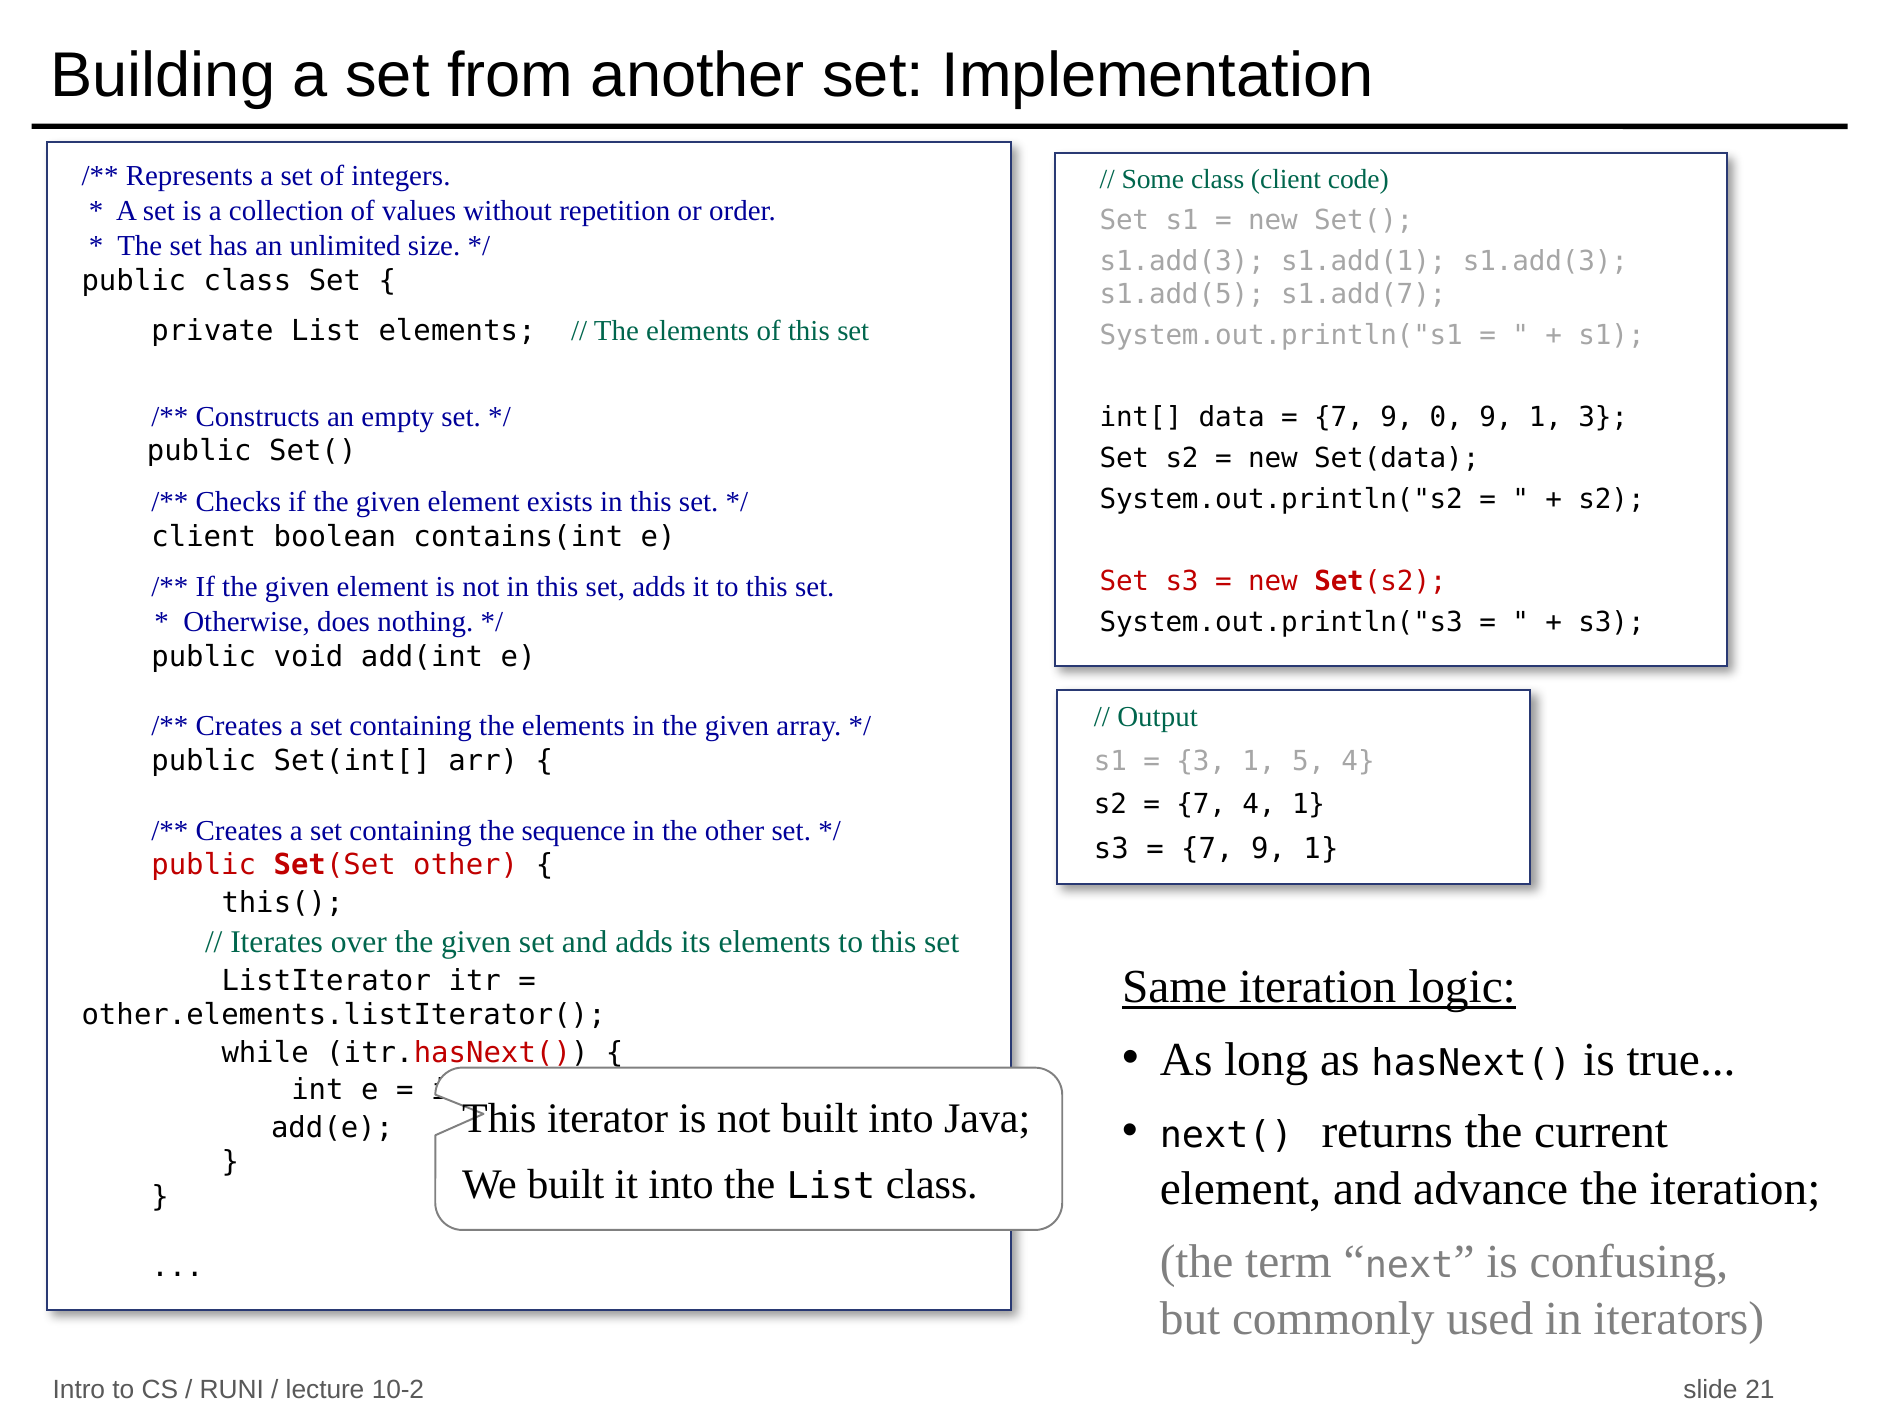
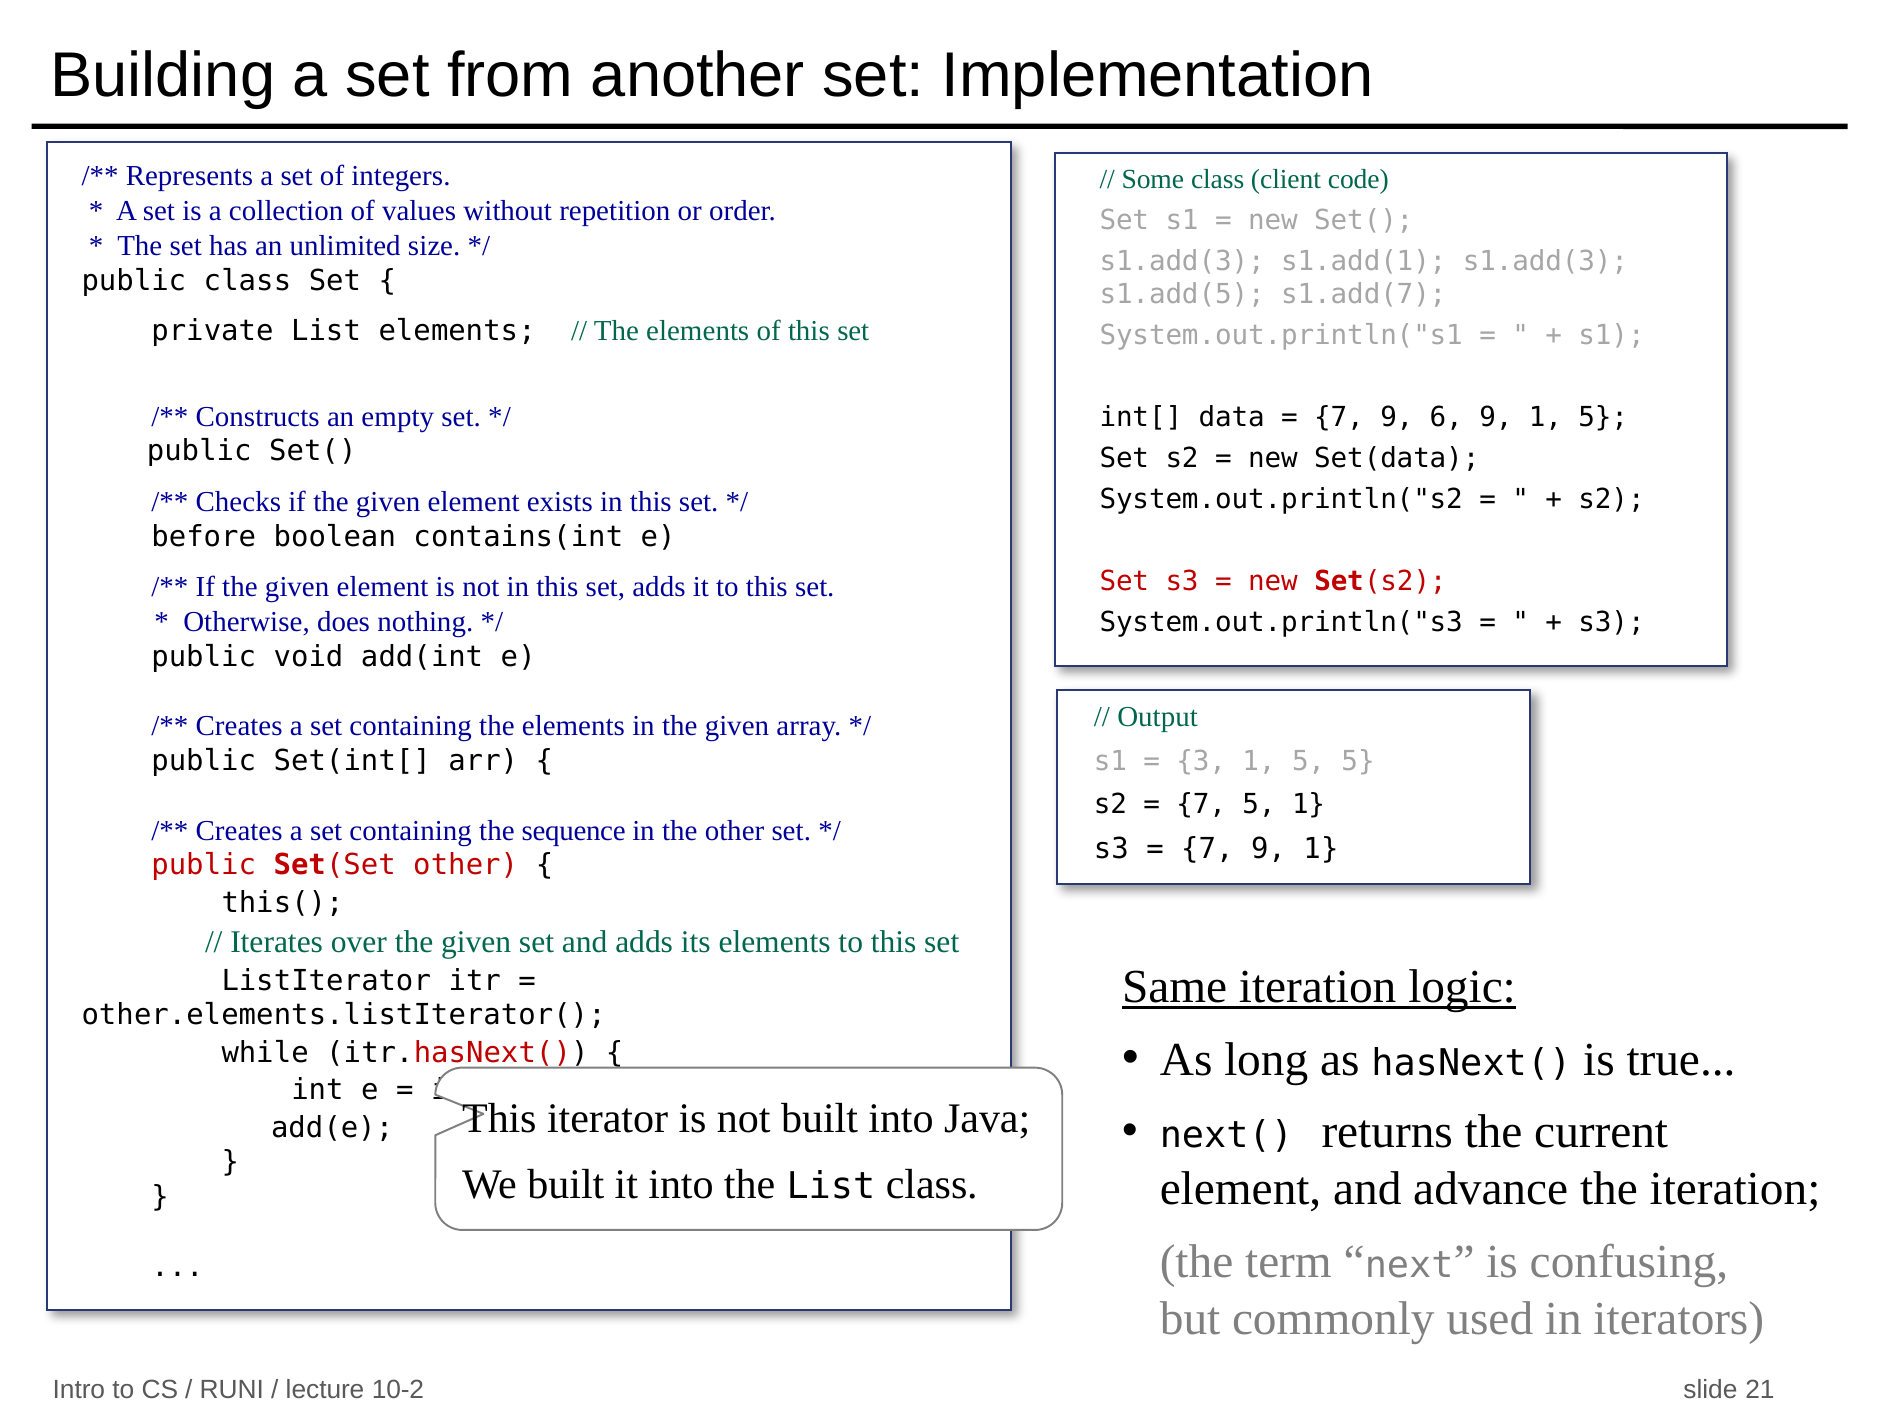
0: 0 -> 6 (1446, 418)
9 1 3: 3 -> 5 (1603, 418)
client: client -> before (204, 537)
5 4: 4 -> 5 (1358, 761)
7 4: 4 -> 5 (1259, 805)
